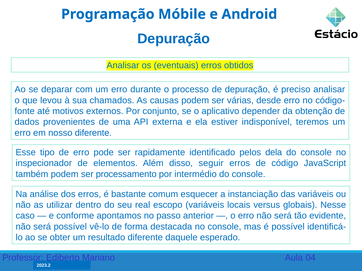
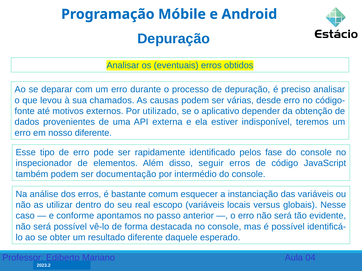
conjunto: conjunto -> utilizado (161, 111)
dela: dela -> fase (274, 153)
processamento: processamento -> documentação (126, 174)
